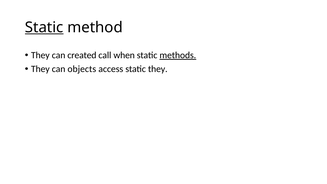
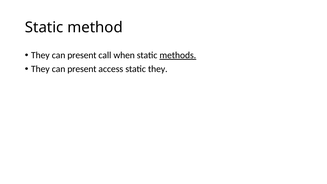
Static underline: present -> none (44, 27)
created: created -> present (82, 55)
objects: objects -> present (82, 69)
